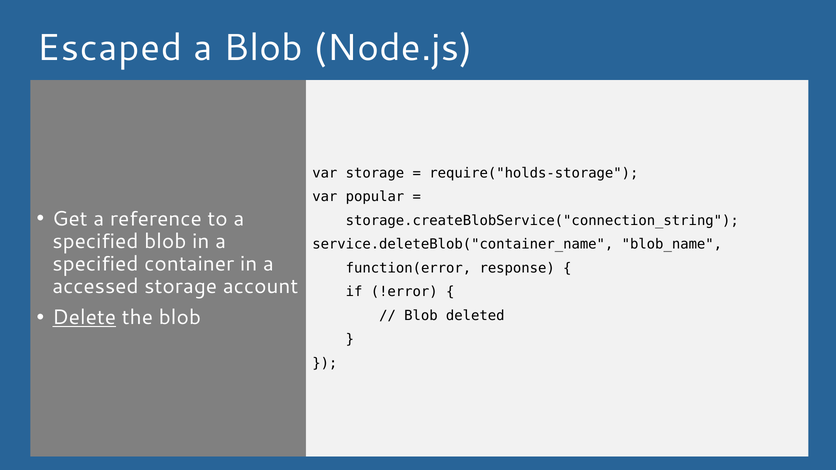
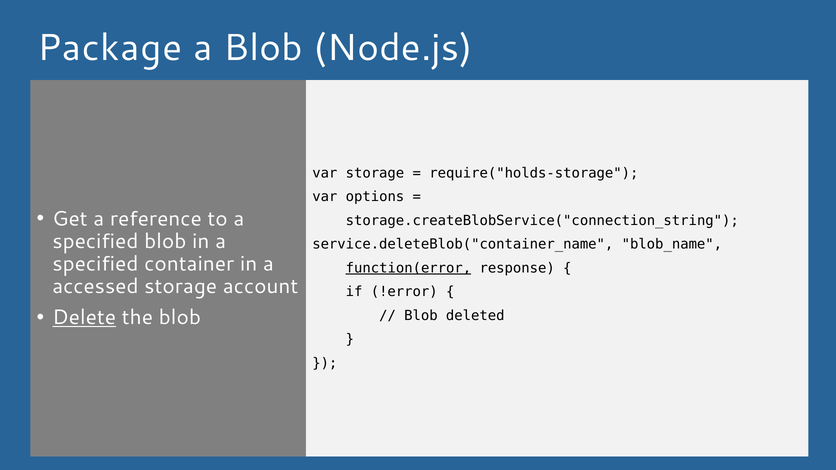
Escaped: Escaped -> Package (110, 48)
popular: popular -> options (375, 197)
function(error underline: none -> present (408, 268)
